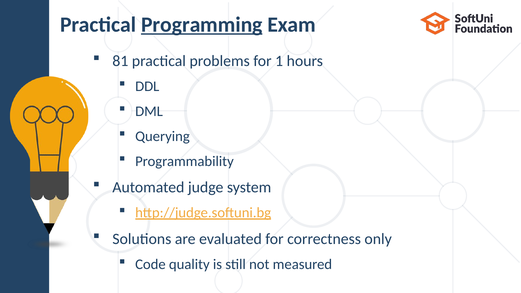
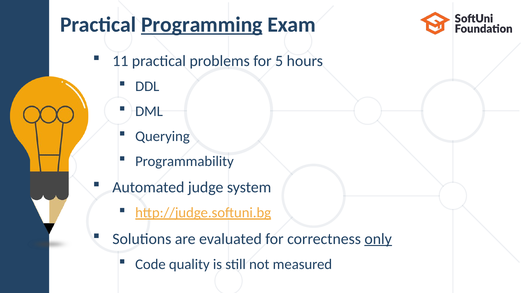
81: 81 -> 11 (120, 61)
1: 1 -> 5 (279, 61)
only underline: none -> present (378, 239)
